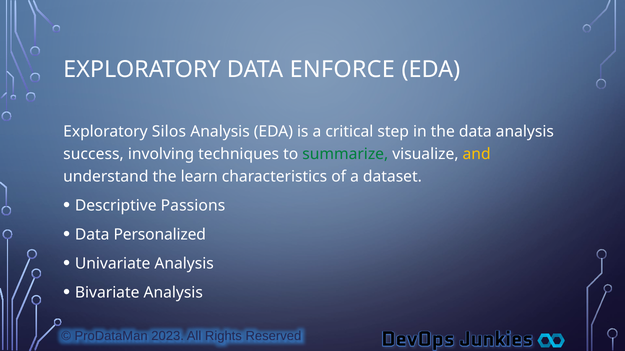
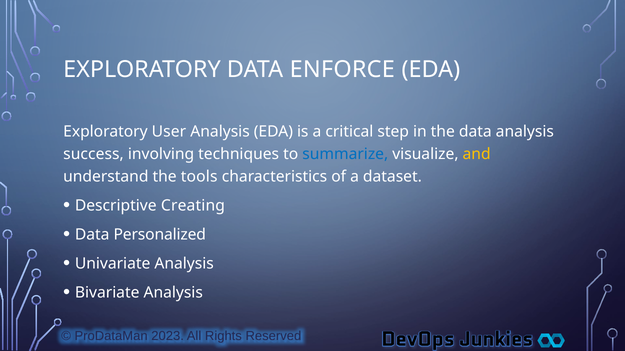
Silos: Silos -> User (169, 132)
summarize colour: green -> blue (345, 154)
learn: learn -> tools (199, 177)
Passions: Passions -> Creating (193, 206)
